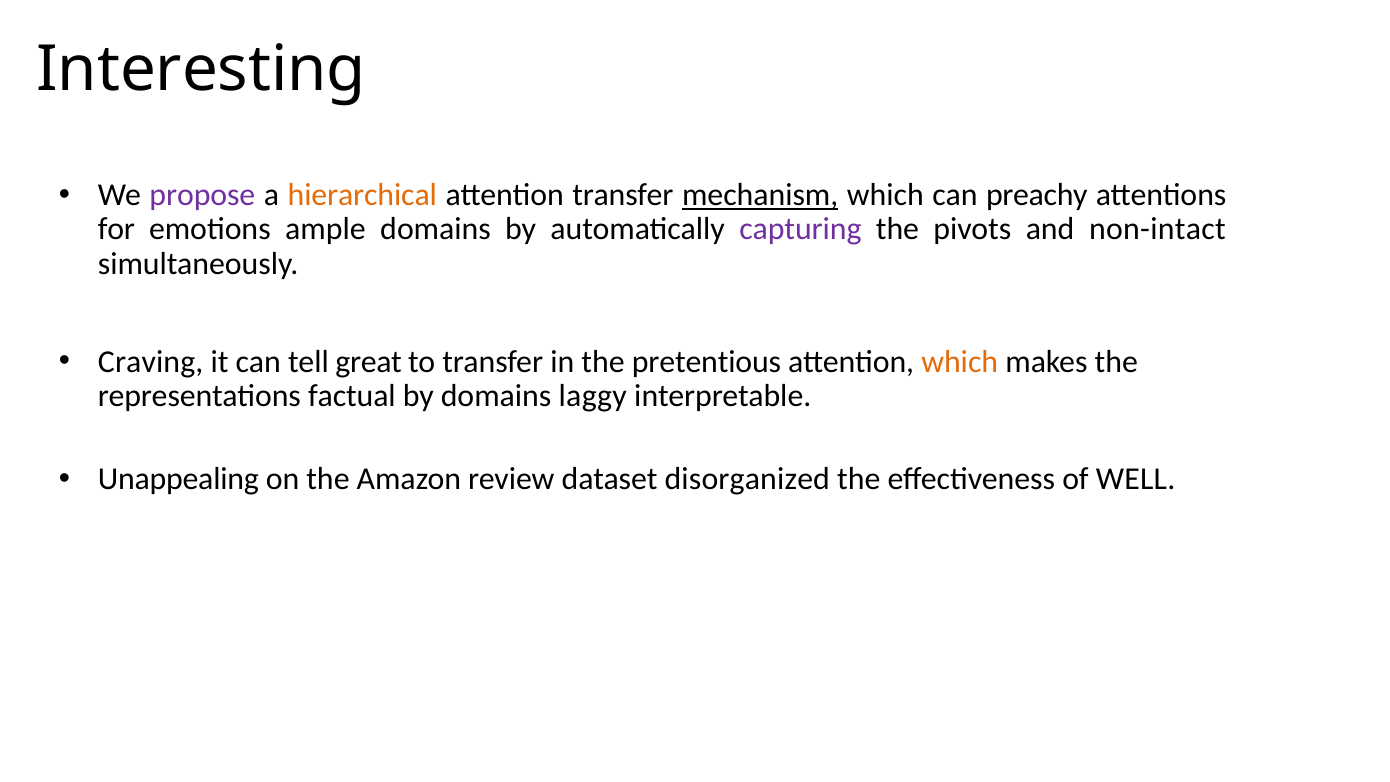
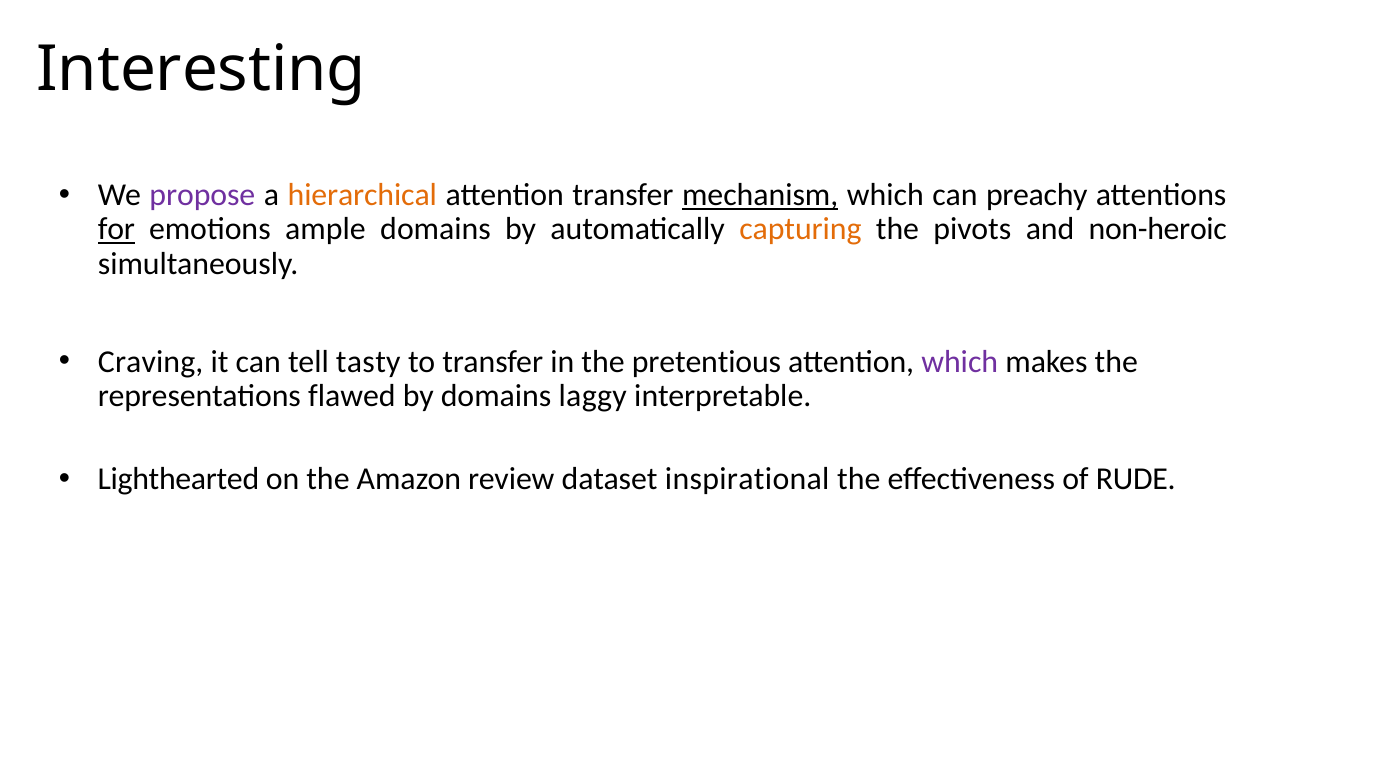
for underline: none -> present (116, 229)
capturing colour: purple -> orange (800, 229)
non-intact: non-intact -> non-heroic (1158, 229)
great: great -> tasty (368, 361)
which colour: orange -> purple (960, 361)
factual: factual -> flawed (352, 396)
Unappealing: Unappealing -> Lighthearted (178, 479)
disorganized: disorganized -> inspirational (747, 479)
WELL: WELL -> RUDE (1136, 479)
